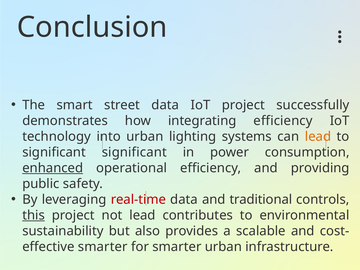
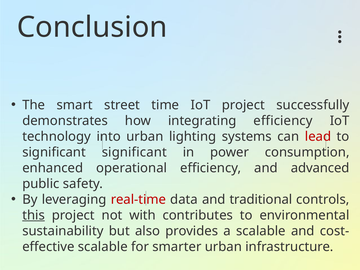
street data: data -> time (165, 105)
lead colour: orange -> red (318, 137)
enhanced underline: present -> none (53, 168)
providing: providing -> advanced (320, 168)
not lead: lead -> with (143, 215)
smarter: smarter -> scalable (103, 247)
